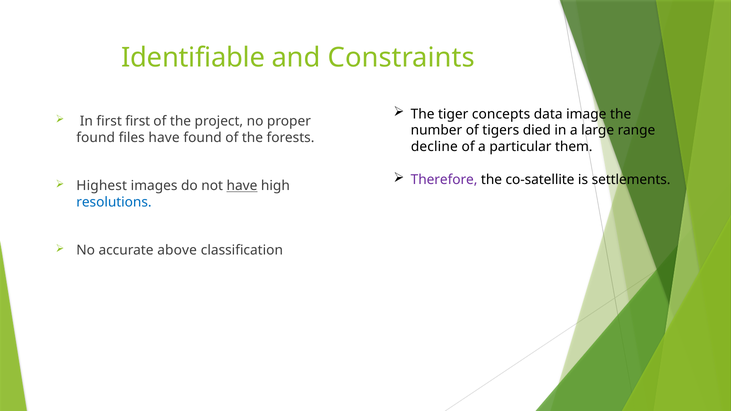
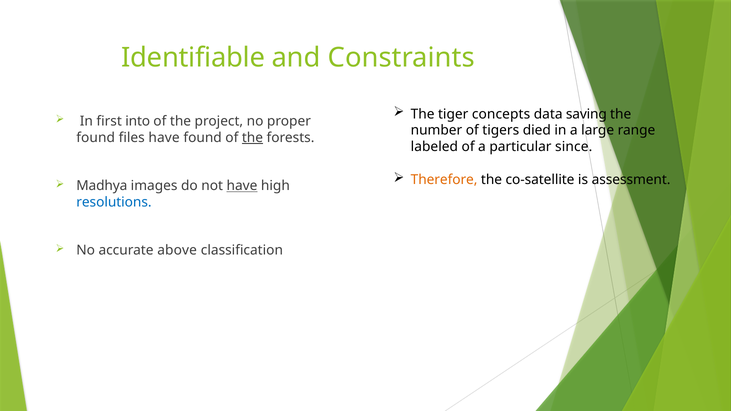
image: image -> saving (586, 114)
first first: first -> into (138, 121)
the underline: none -> present (252, 138)
decline: decline -> labeled (434, 147)
them: them -> since (574, 147)
Therefore colour: purple -> orange (444, 180)
settlements: settlements -> assessment (631, 180)
Highest: Highest -> Madhya (102, 186)
